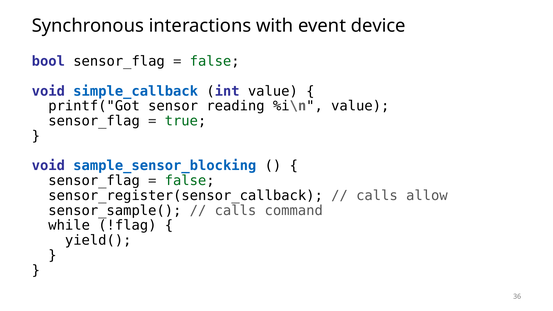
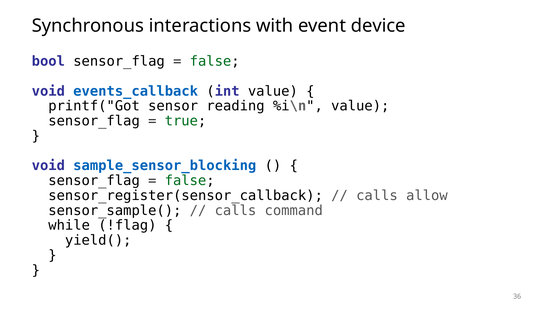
simple_callback: simple_callback -> events_callback (136, 91)
